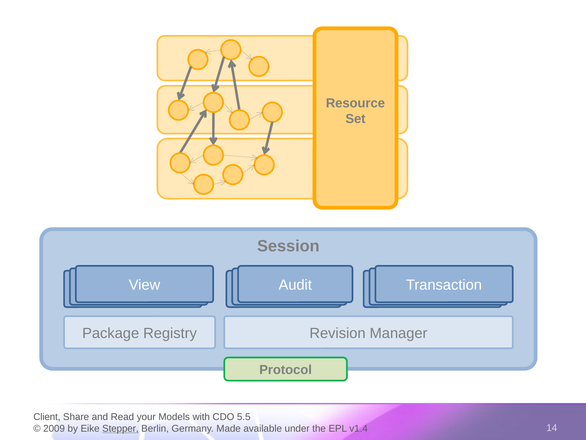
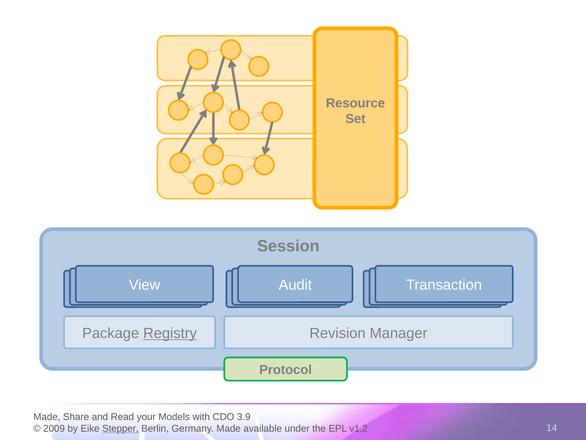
Registry underline: none -> present (170, 333)
Client: Client -> Made (47, 416)
5.5: 5.5 -> 3.9 (244, 416)
v1.4: v1.4 -> v1.2 (359, 428)
